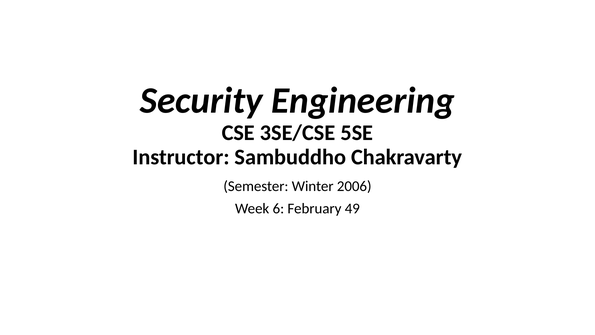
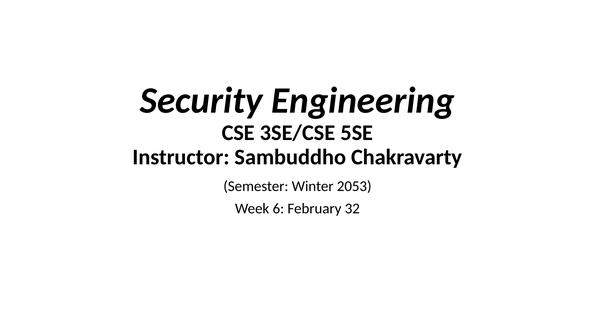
2006: 2006 -> 2053 (354, 186)
49: 49 -> 32 (352, 208)
